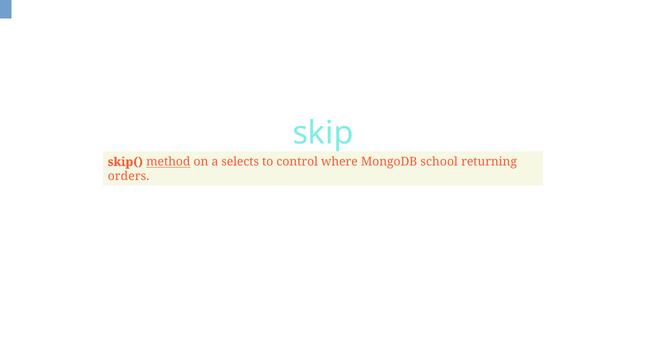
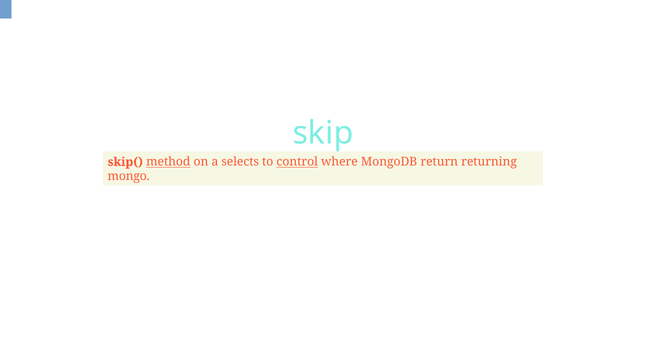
control underline: none -> present (297, 162)
school: school -> return (439, 162)
orders: orders -> mongo (129, 177)
